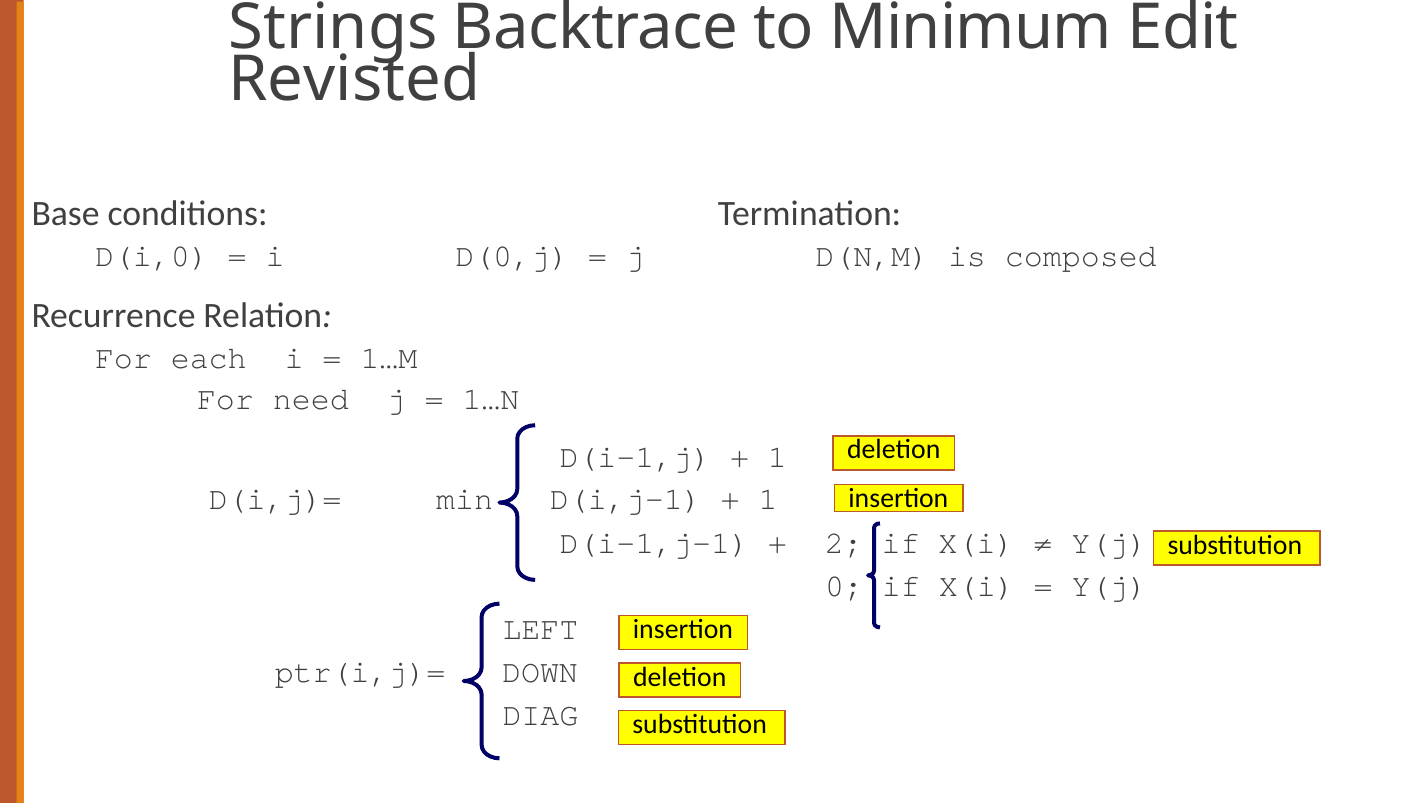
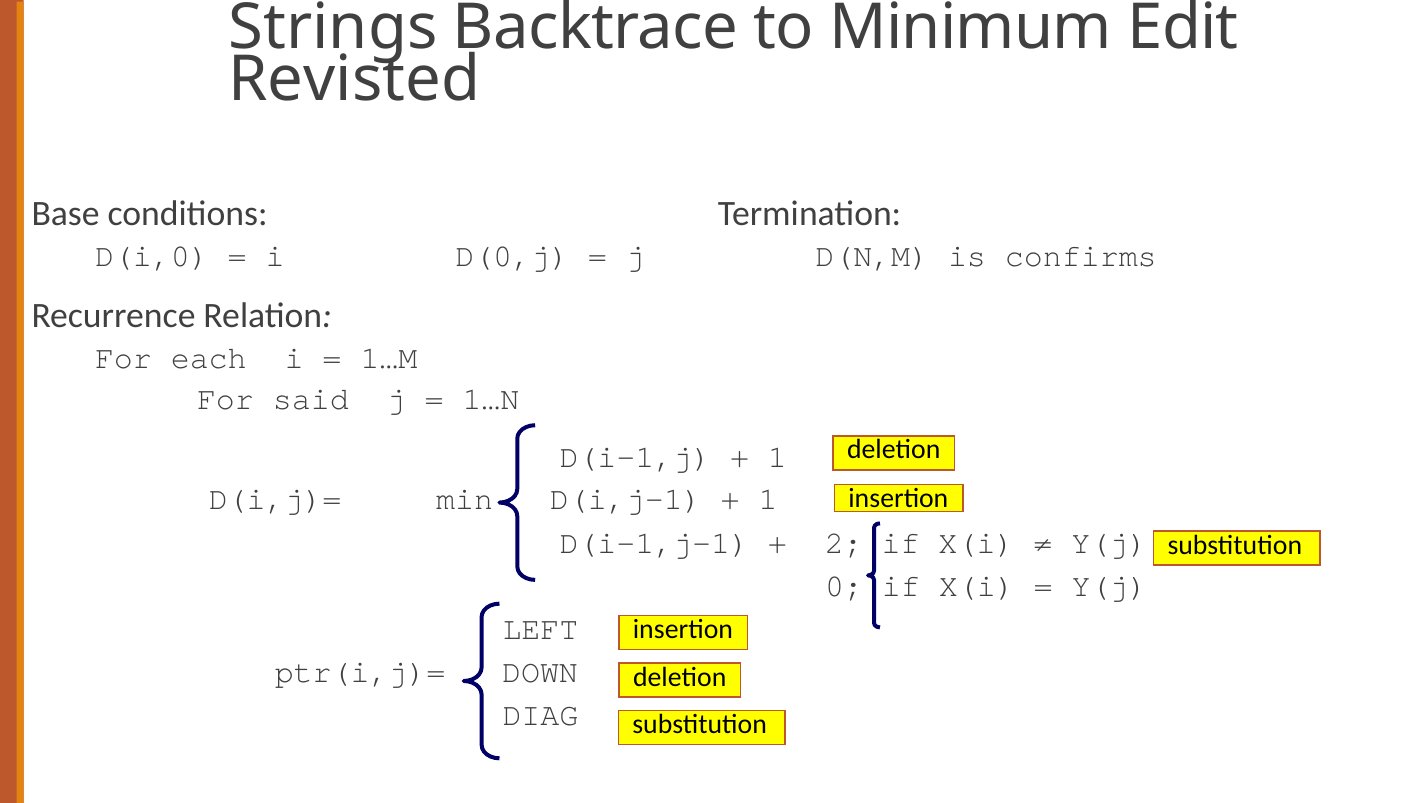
composed: composed -> confirms (1081, 256)
need: need -> said (311, 398)
